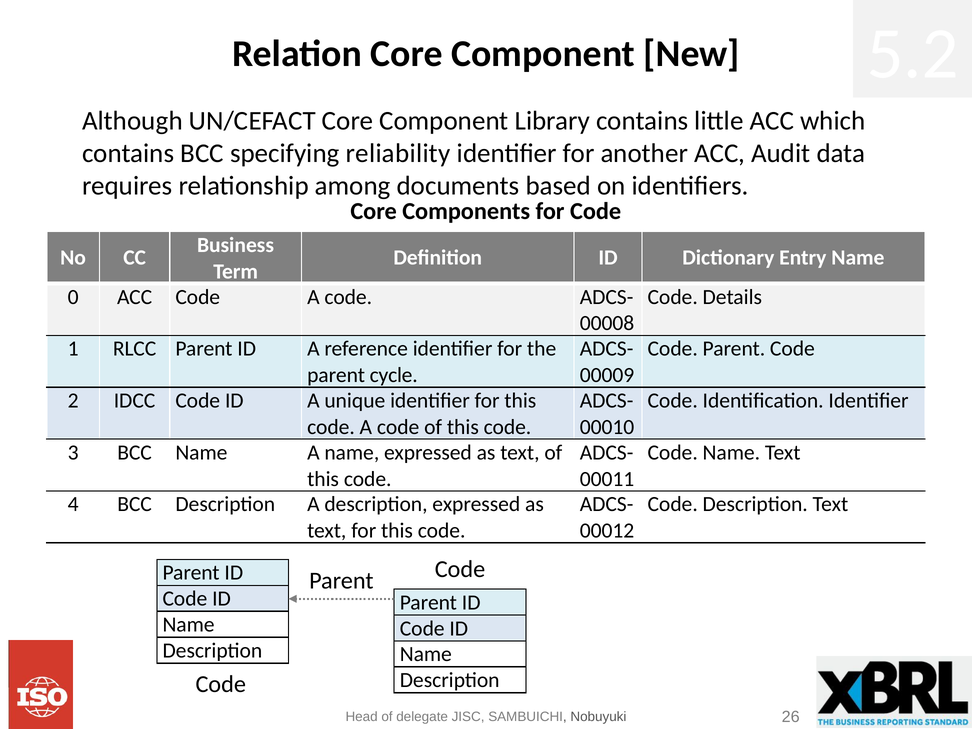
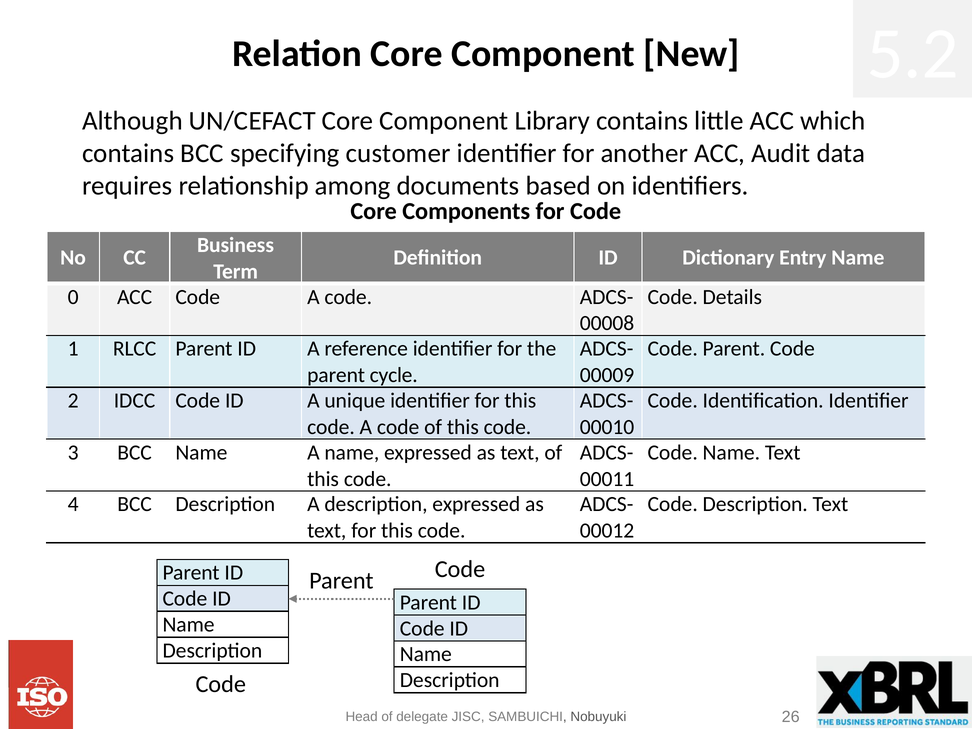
reliability: reliability -> customer (398, 153)
